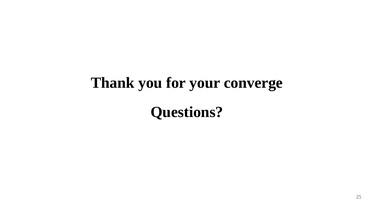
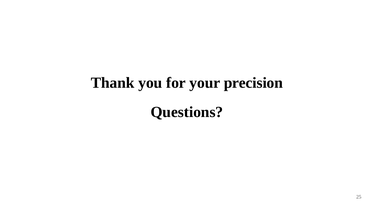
converge: converge -> precision (253, 83)
